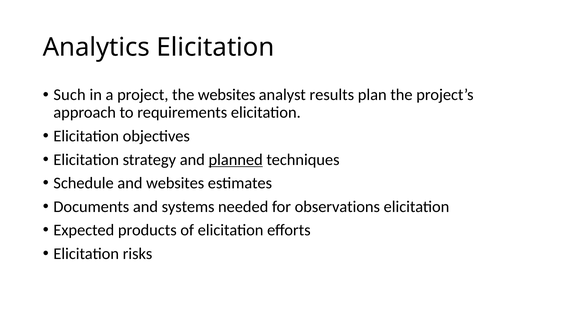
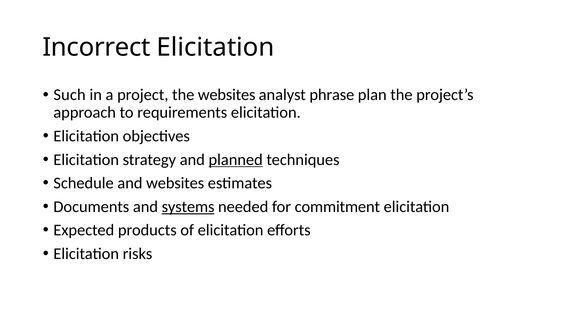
Analytics: Analytics -> Incorrect (96, 47)
results: results -> phrase (332, 95)
systems underline: none -> present (188, 207)
observations: observations -> commitment (337, 207)
